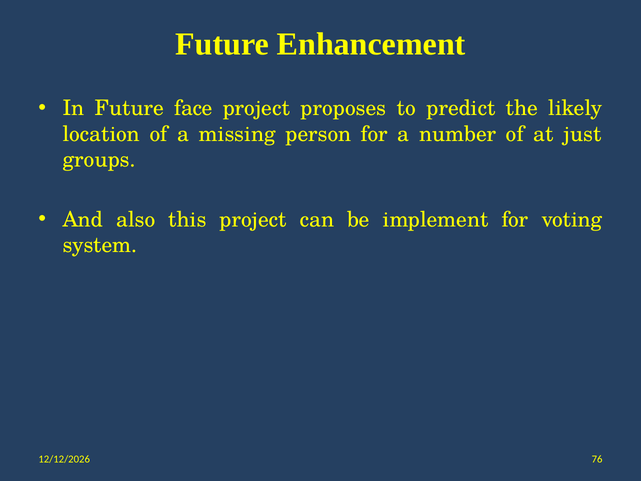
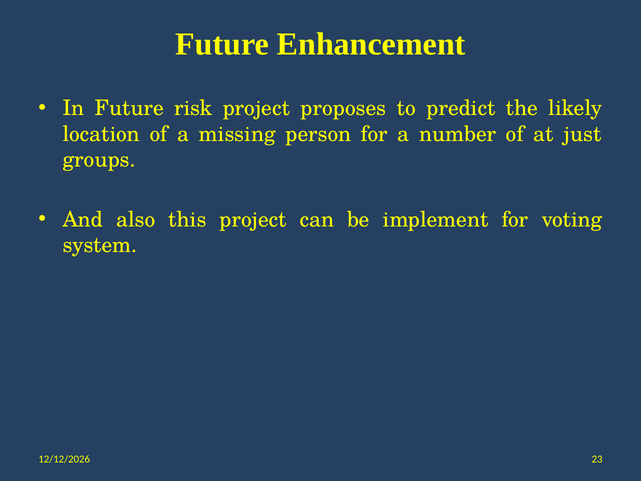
face: face -> risk (193, 108)
76: 76 -> 23 (597, 459)
